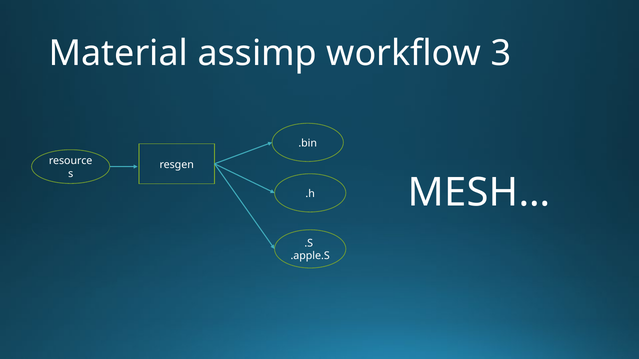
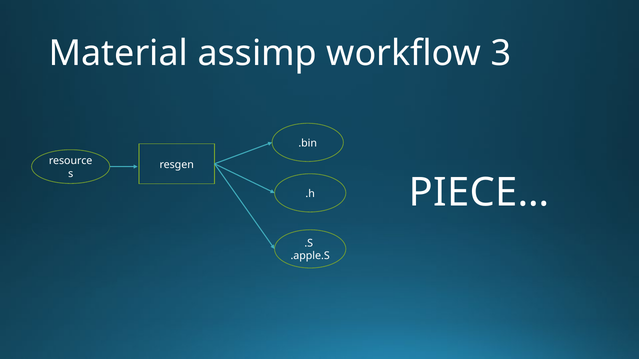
MESH…: MESH… -> PIECE… (479, 193)
